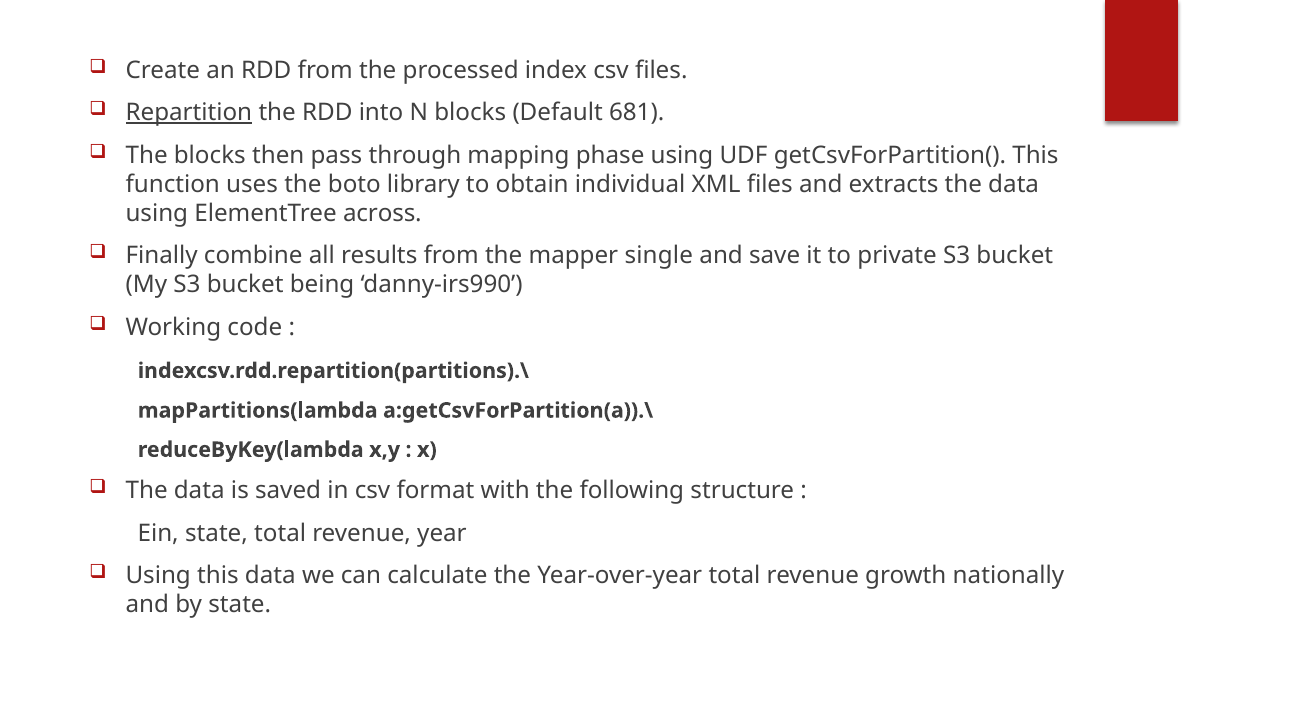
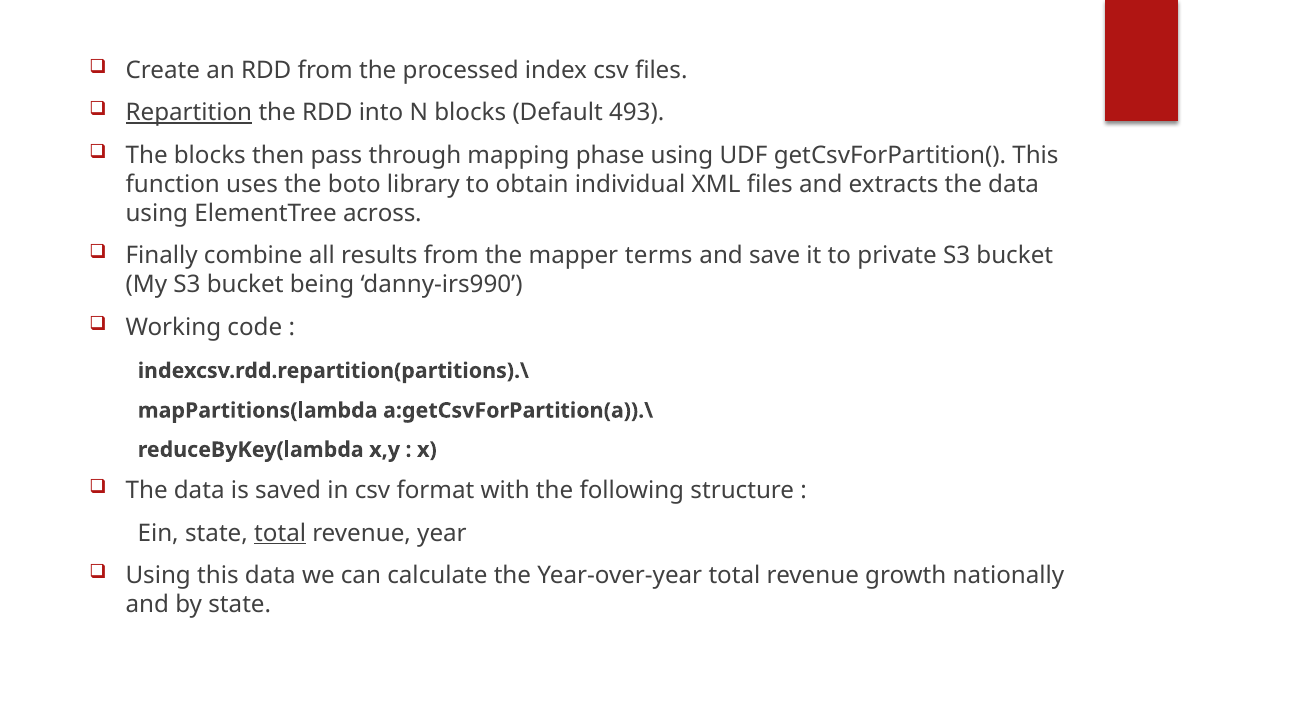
681: 681 -> 493 (637, 113)
single: single -> terms (659, 256)
total underline: none -> present (280, 533)
